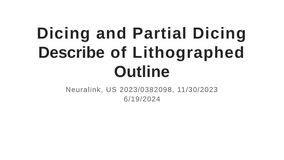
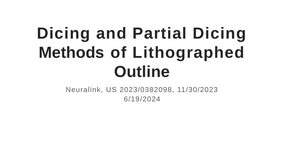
Describe: Describe -> Methods (71, 52)
